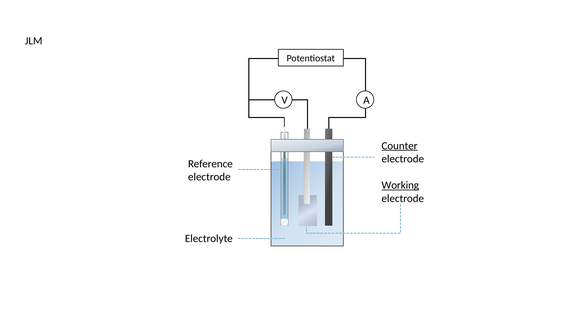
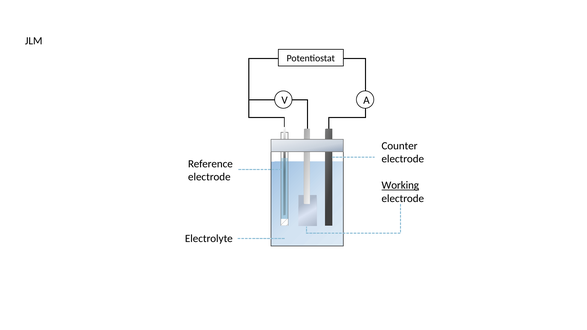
Counter underline: present -> none (400, 146)
